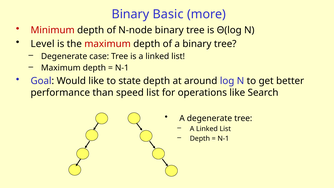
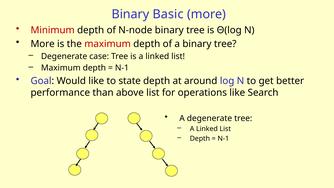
Level: Level -> More (43, 44)
speed: speed -> above (130, 93)
